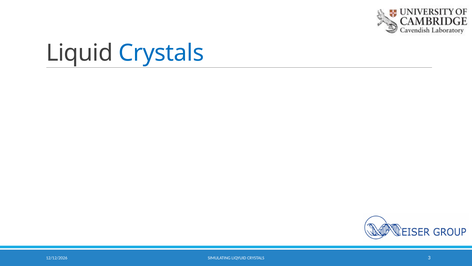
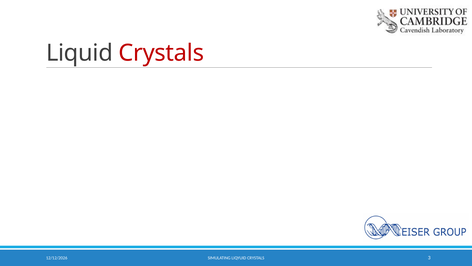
Crystals colour: blue -> red (161, 53)
